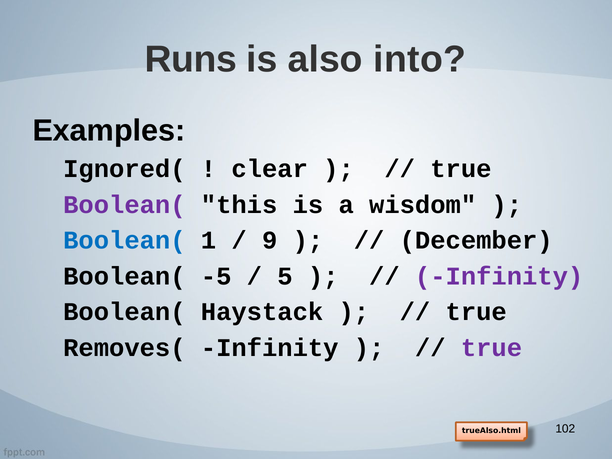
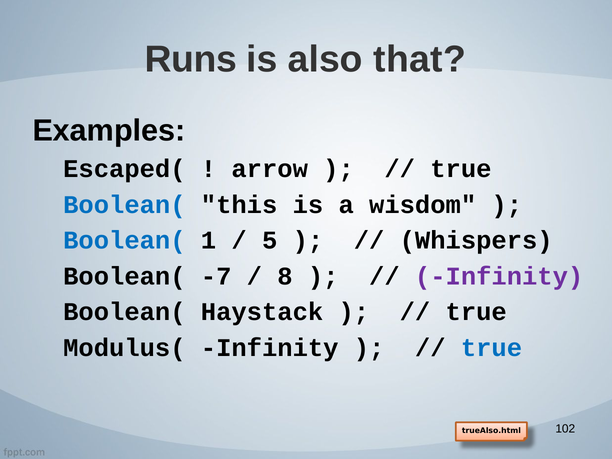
into: into -> that (420, 59)
Ignored(: Ignored( -> Escaped( (124, 169)
clear: clear -> arrow (270, 169)
Boolean( colour: purple -> blue (124, 205)
9: 9 -> 5 (270, 240)
December: December -> Whispers (476, 240)
-5: -5 -> -7 (216, 276)
5: 5 -> 8 (285, 276)
Removes(: Removes( -> Modulus( (124, 348)
true colour: purple -> blue (491, 348)
